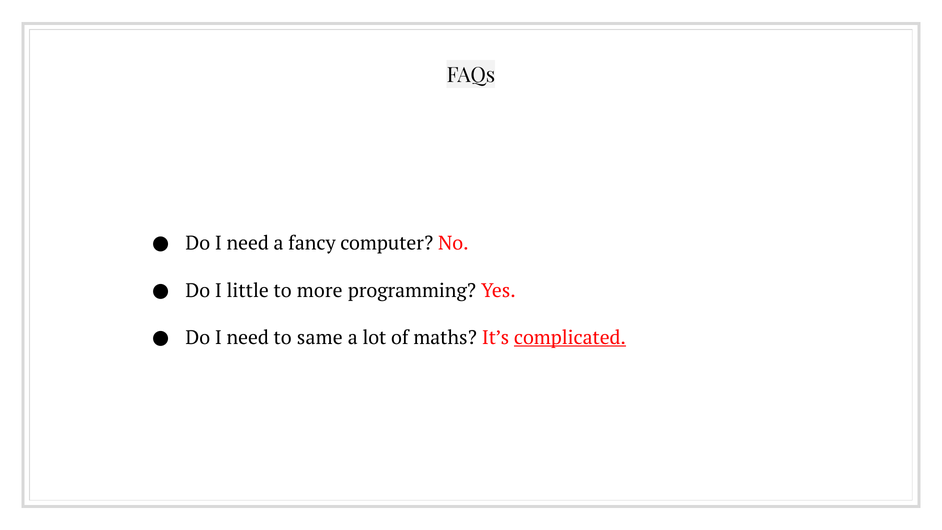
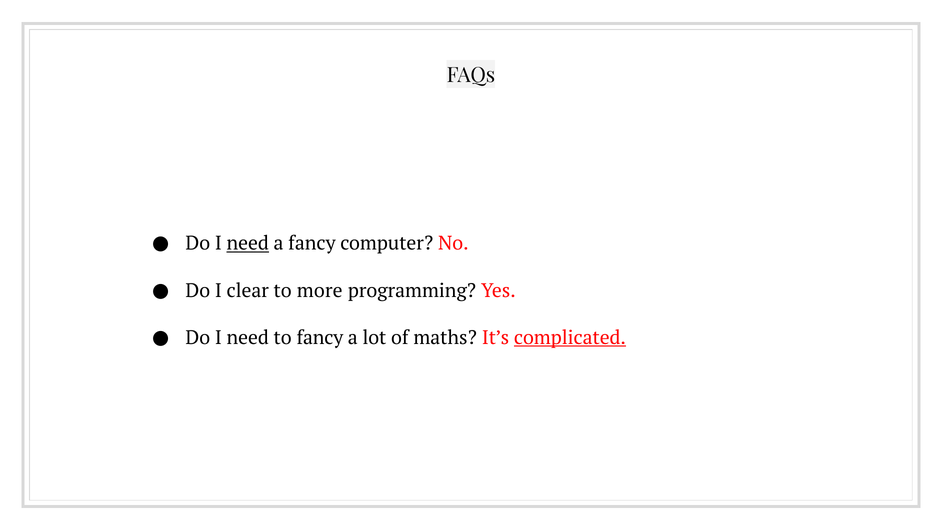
need underline: none -> present (248, 243)
little: little -> clear (248, 290)
to same: same -> fancy (320, 338)
